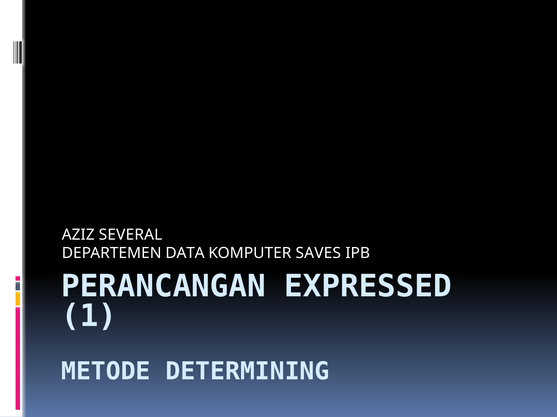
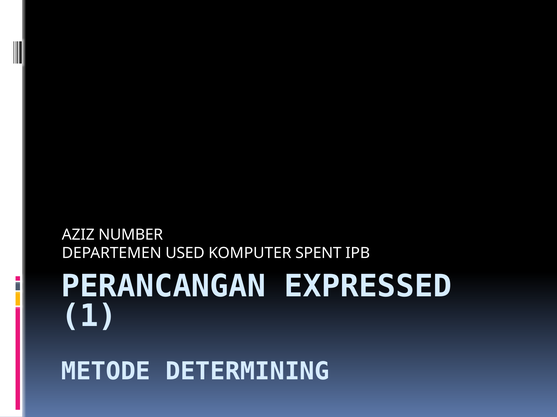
SEVERAL: SEVERAL -> NUMBER (131, 235)
DATA: DATA -> USED (185, 254)
SAVES: SAVES -> SPENT (318, 254)
